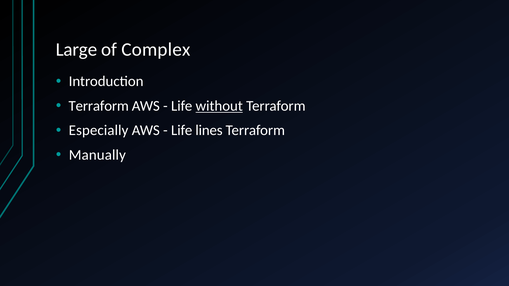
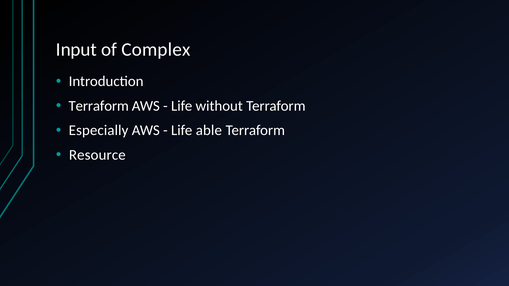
Large: Large -> Input (76, 50)
without underline: present -> none (219, 106)
lines: lines -> able (209, 131)
Manually: Manually -> Resource (97, 155)
